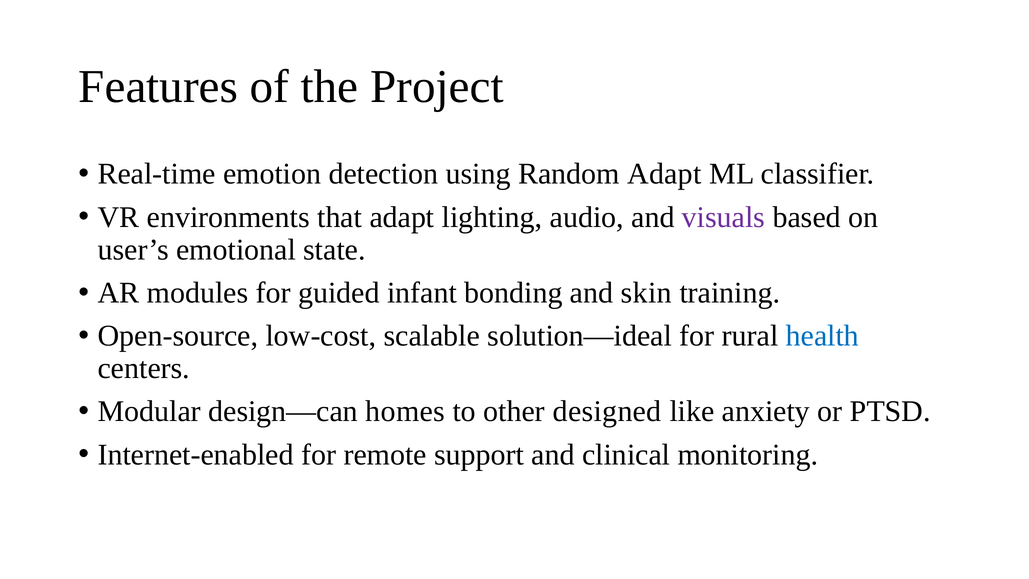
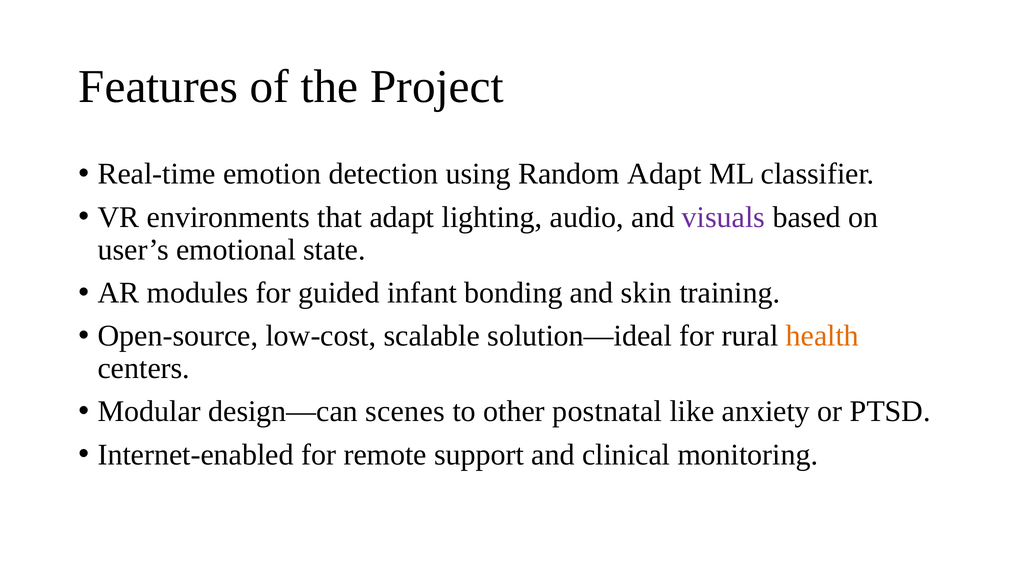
health colour: blue -> orange (822, 336)
homes: homes -> scenes (405, 411)
designed: designed -> postnatal (607, 411)
